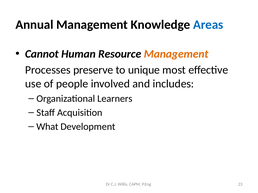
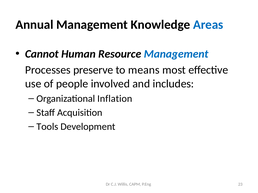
Management colour: orange -> blue (176, 54)
unique: unique -> means (144, 70)
Learners: Learners -> Inflation (115, 99)
What: What -> Tools (47, 127)
